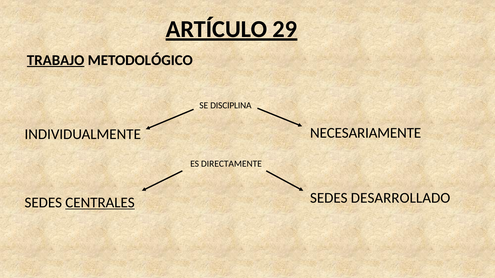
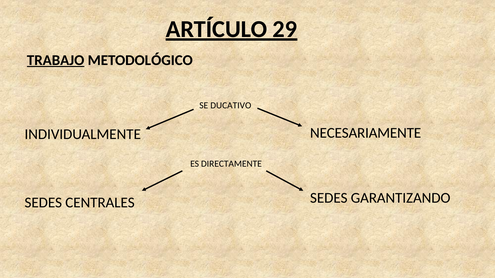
DISCIPLINA: DISCIPLINA -> DUCATIVO (231, 106)
CENTRALES underline: present -> none (100, 203)
DESARROLLADO: DESARROLLADO -> GARANTIZANDO (401, 198)
